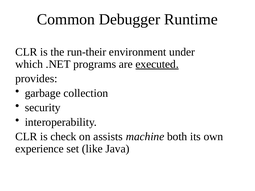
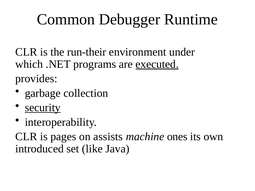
security underline: none -> present (43, 108)
check: check -> pages (63, 137)
both: both -> ones (177, 137)
experience: experience -> introduced (39, 149)
